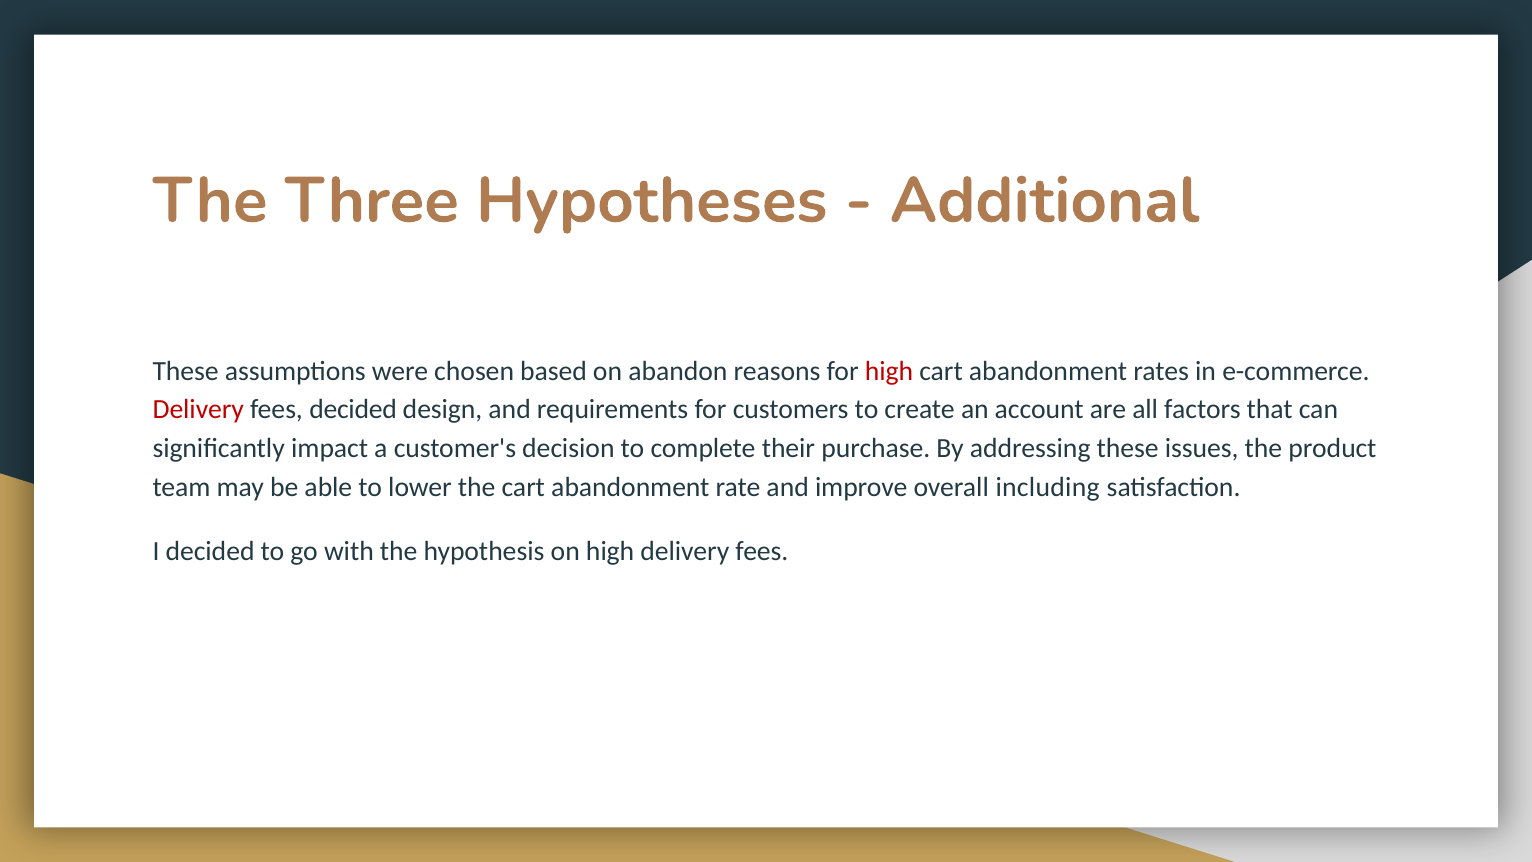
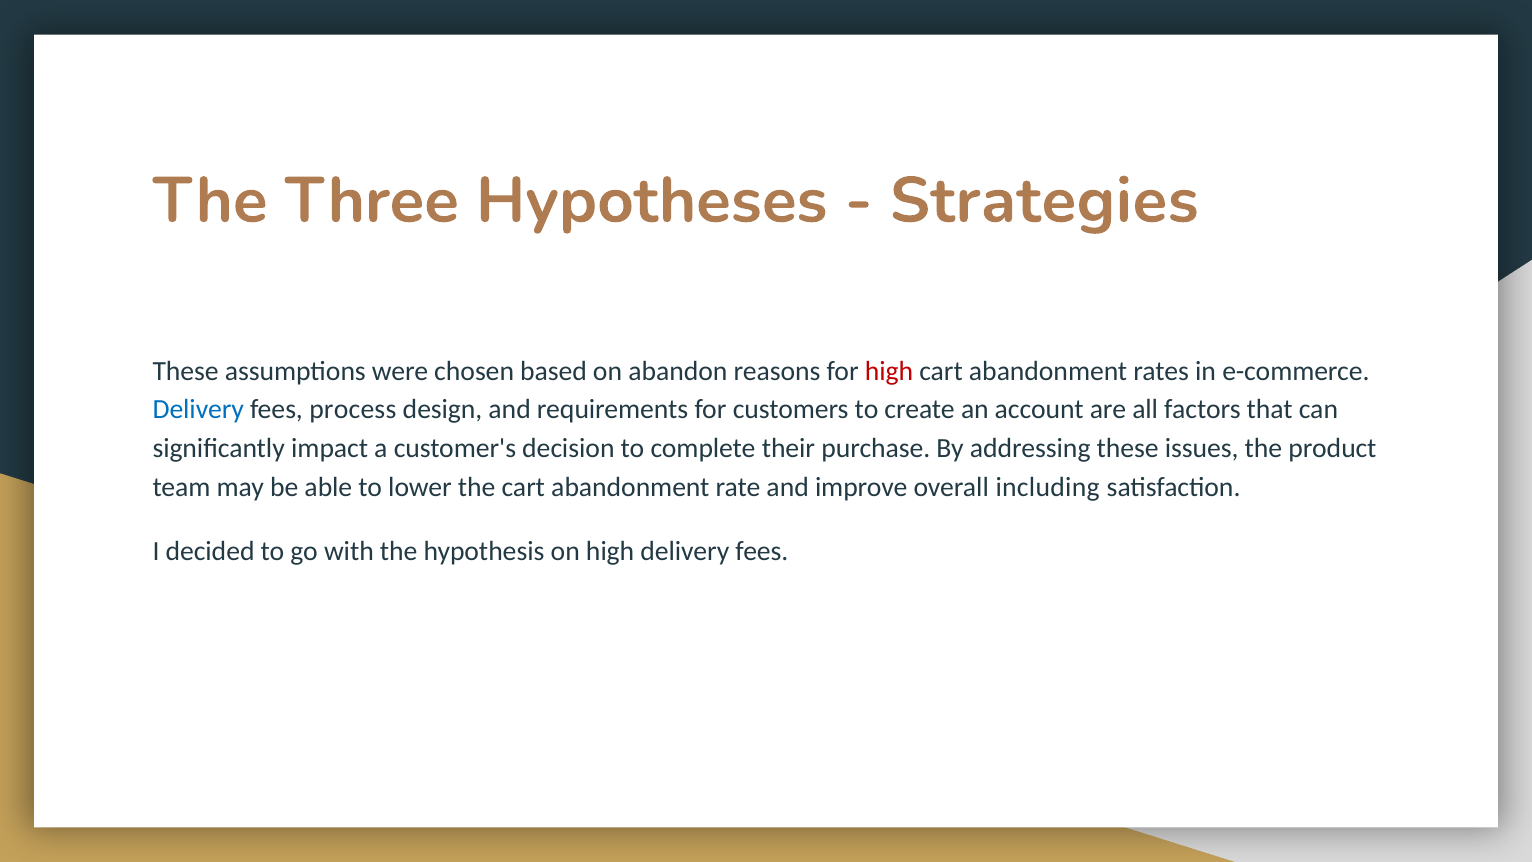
Additional: Additional -> Strategies (1044, 201)
Delivery colour: red -> blue (198, 410)
fees decided: decided -> process (353, 410)
